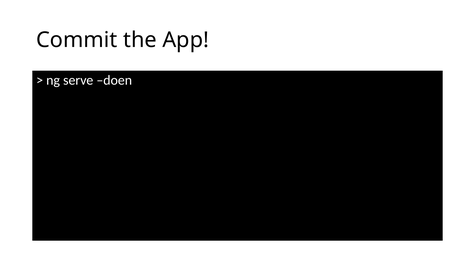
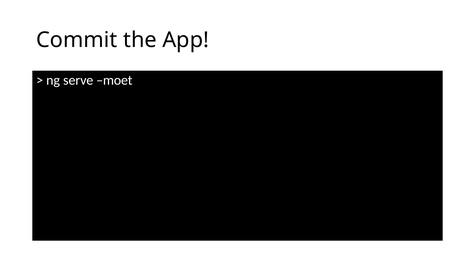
doen: doen -> moet (114, 80)
